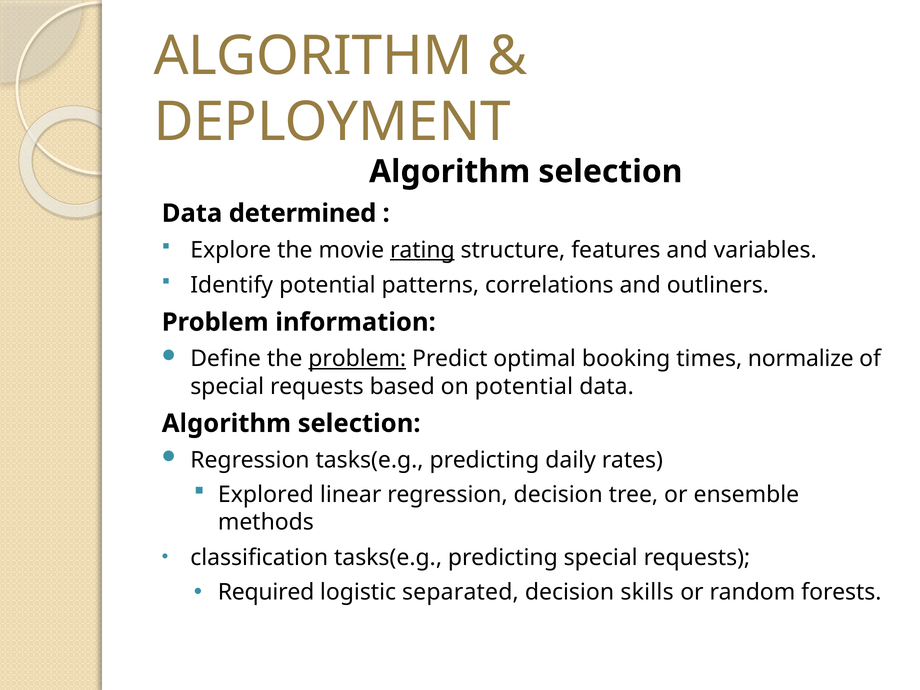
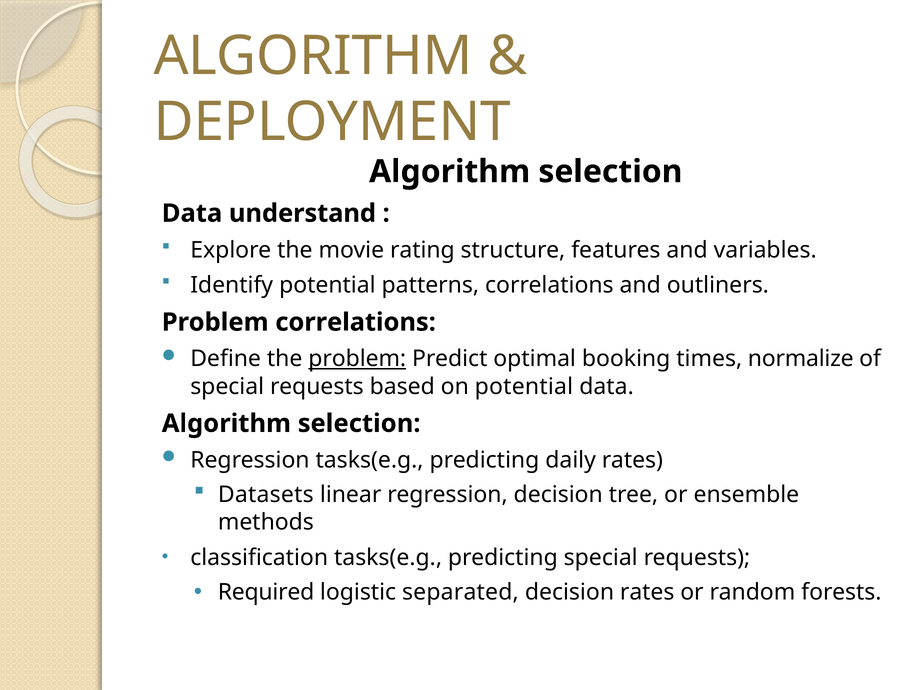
determined: determined -> understand (302, 213)
rating underline: present -> none (422, 250)
Problem information: information -> correlations (356, 322)
Explored: Explored -> Datasets (266, 495)
decision skills: skills -> rates (647, 592)
